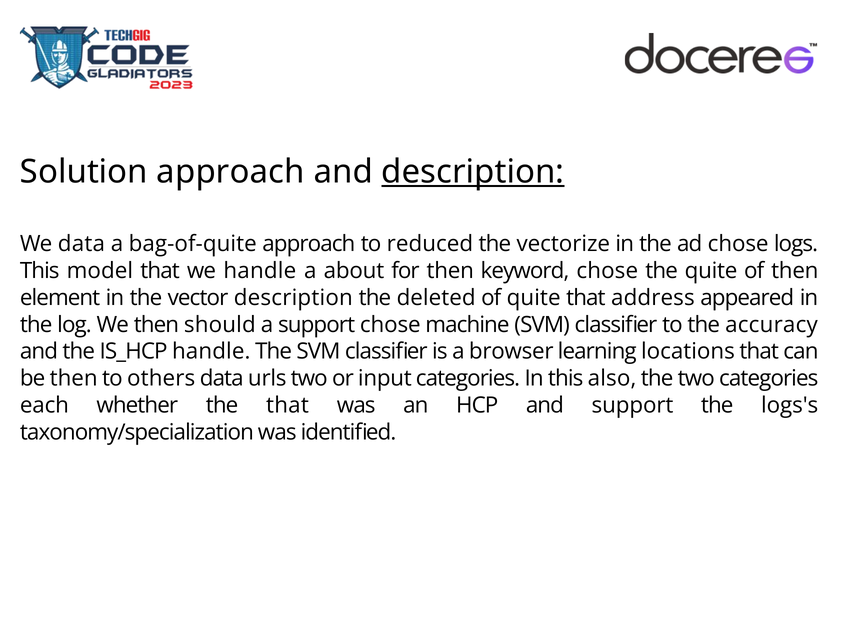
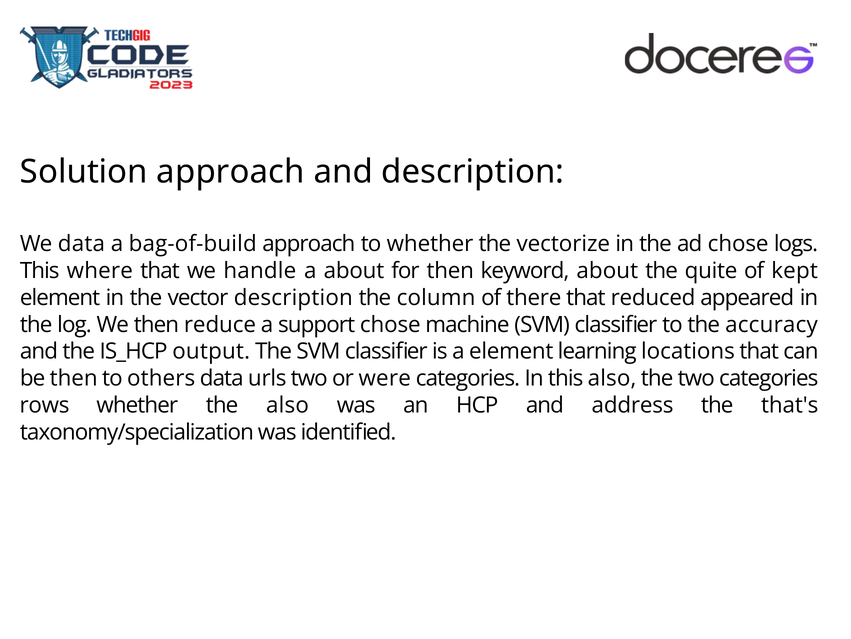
description underline: present -> none (473, 172)
bag-of-quite: bag-of-quite -> bag-of-build (193, 244)
to reduced: reduced -> whether (430, 244)
model: model -> where (100, 271)
keyword chose: chose -> about (607, 271)
of then: then -> kept (795, 271)
deleted: deleted -> column (436, 297)
of quite: quite -> there (534, 297)
address: address -> reduced (653, 297)
should: should -> reduce (220, 324)
IS_HCP handle: handle -> output (211, 351)
a browser: browser -> element (511, 351)
input: input -> were (385, 378)
each: each -> rows (45, 405)
the that: that -> also (287, 405)
and support: support -> address (633, 405)
logs's: logs's -> that's (790, 405)
